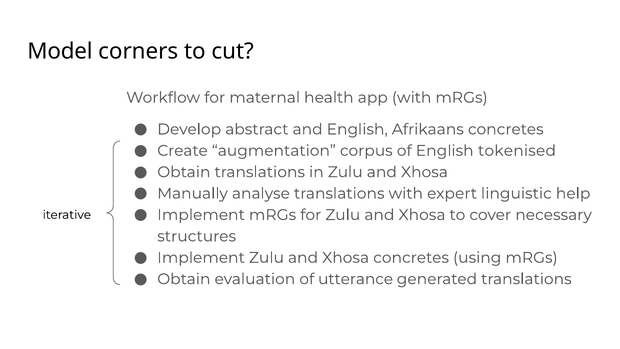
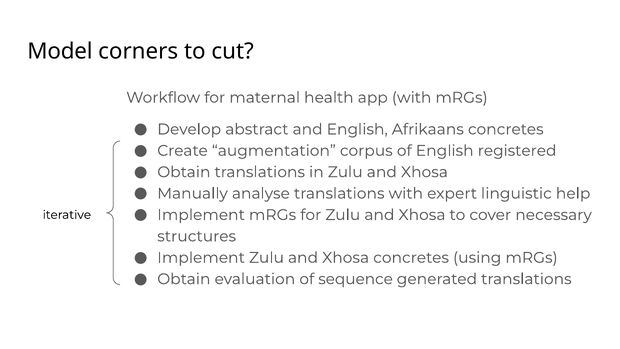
tokenised: tokenised -> registered (517, 151)
utterance: utterance -> sequence (356, 279)
